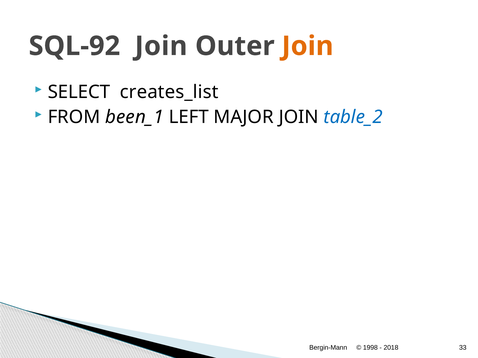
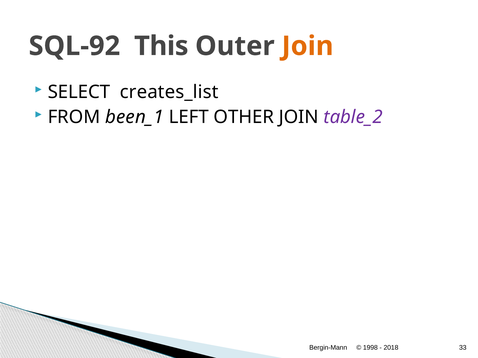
SQL-92 Join: Join -> This (161, 46)
MAJOR: MAJOR -> OTHER (244, 117)
table_2 colour: blue -> purple (353, 117)
